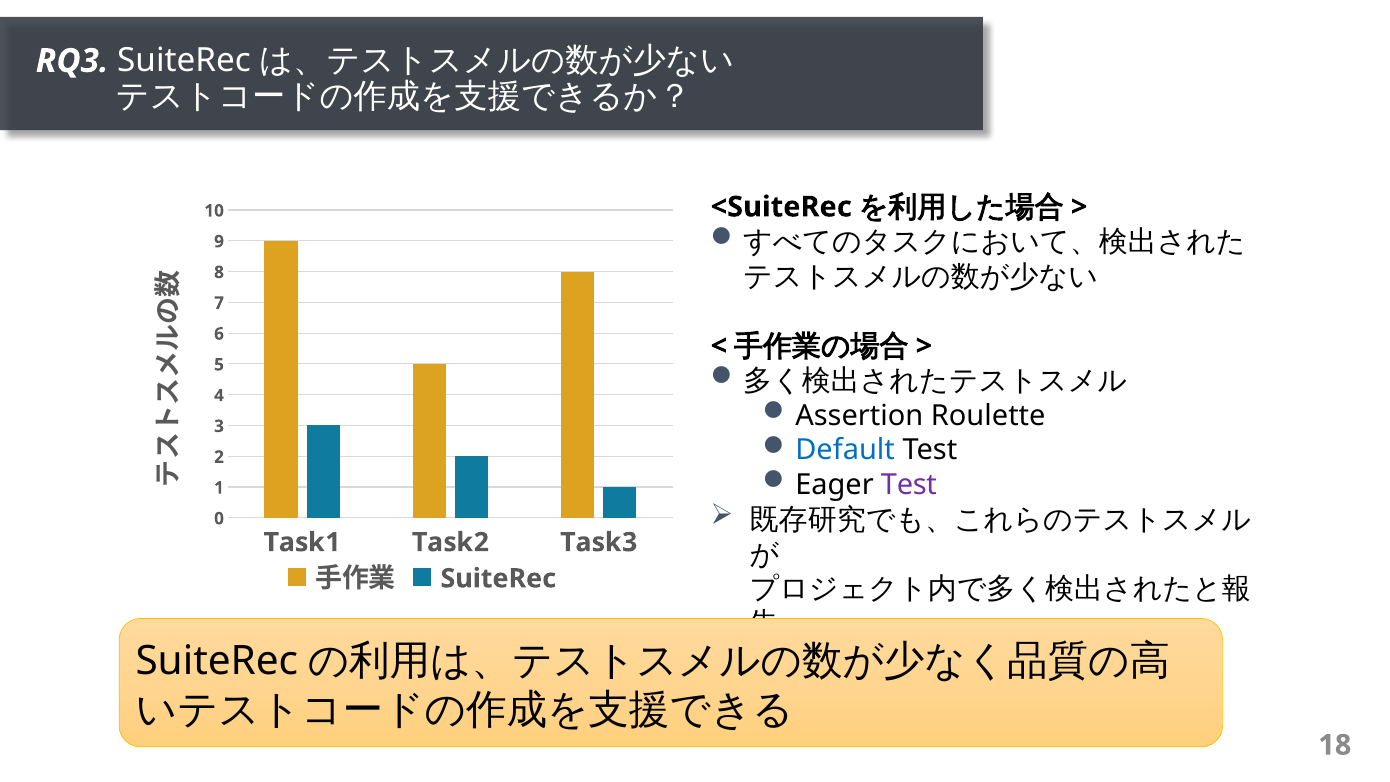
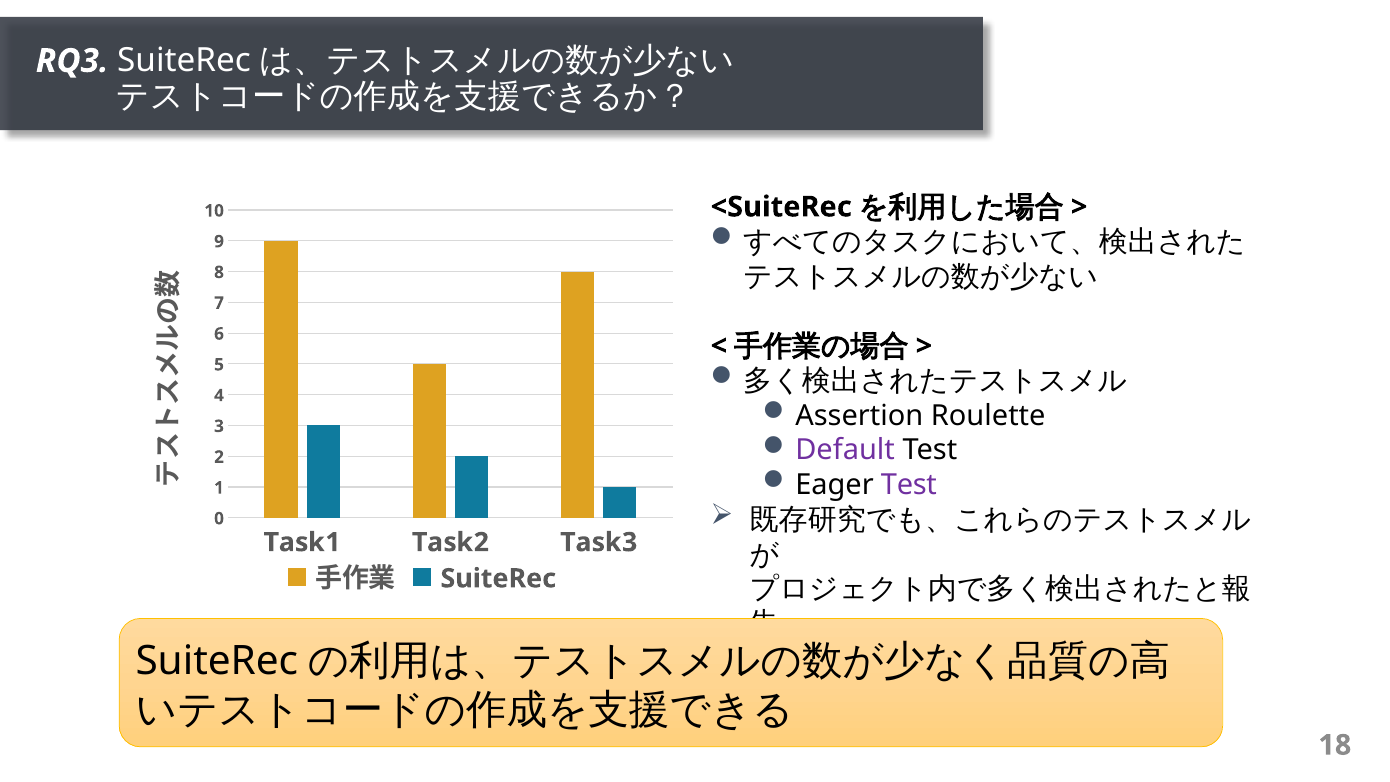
Default colour: blue -> purple (845, 450)
